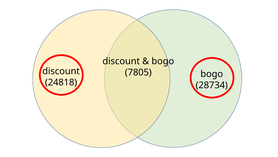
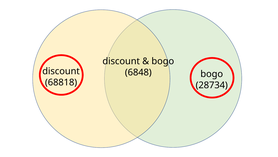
7805: 7805 -> 6848 (138, 72)
24818: 24818 -> 68818 (61, 82)
